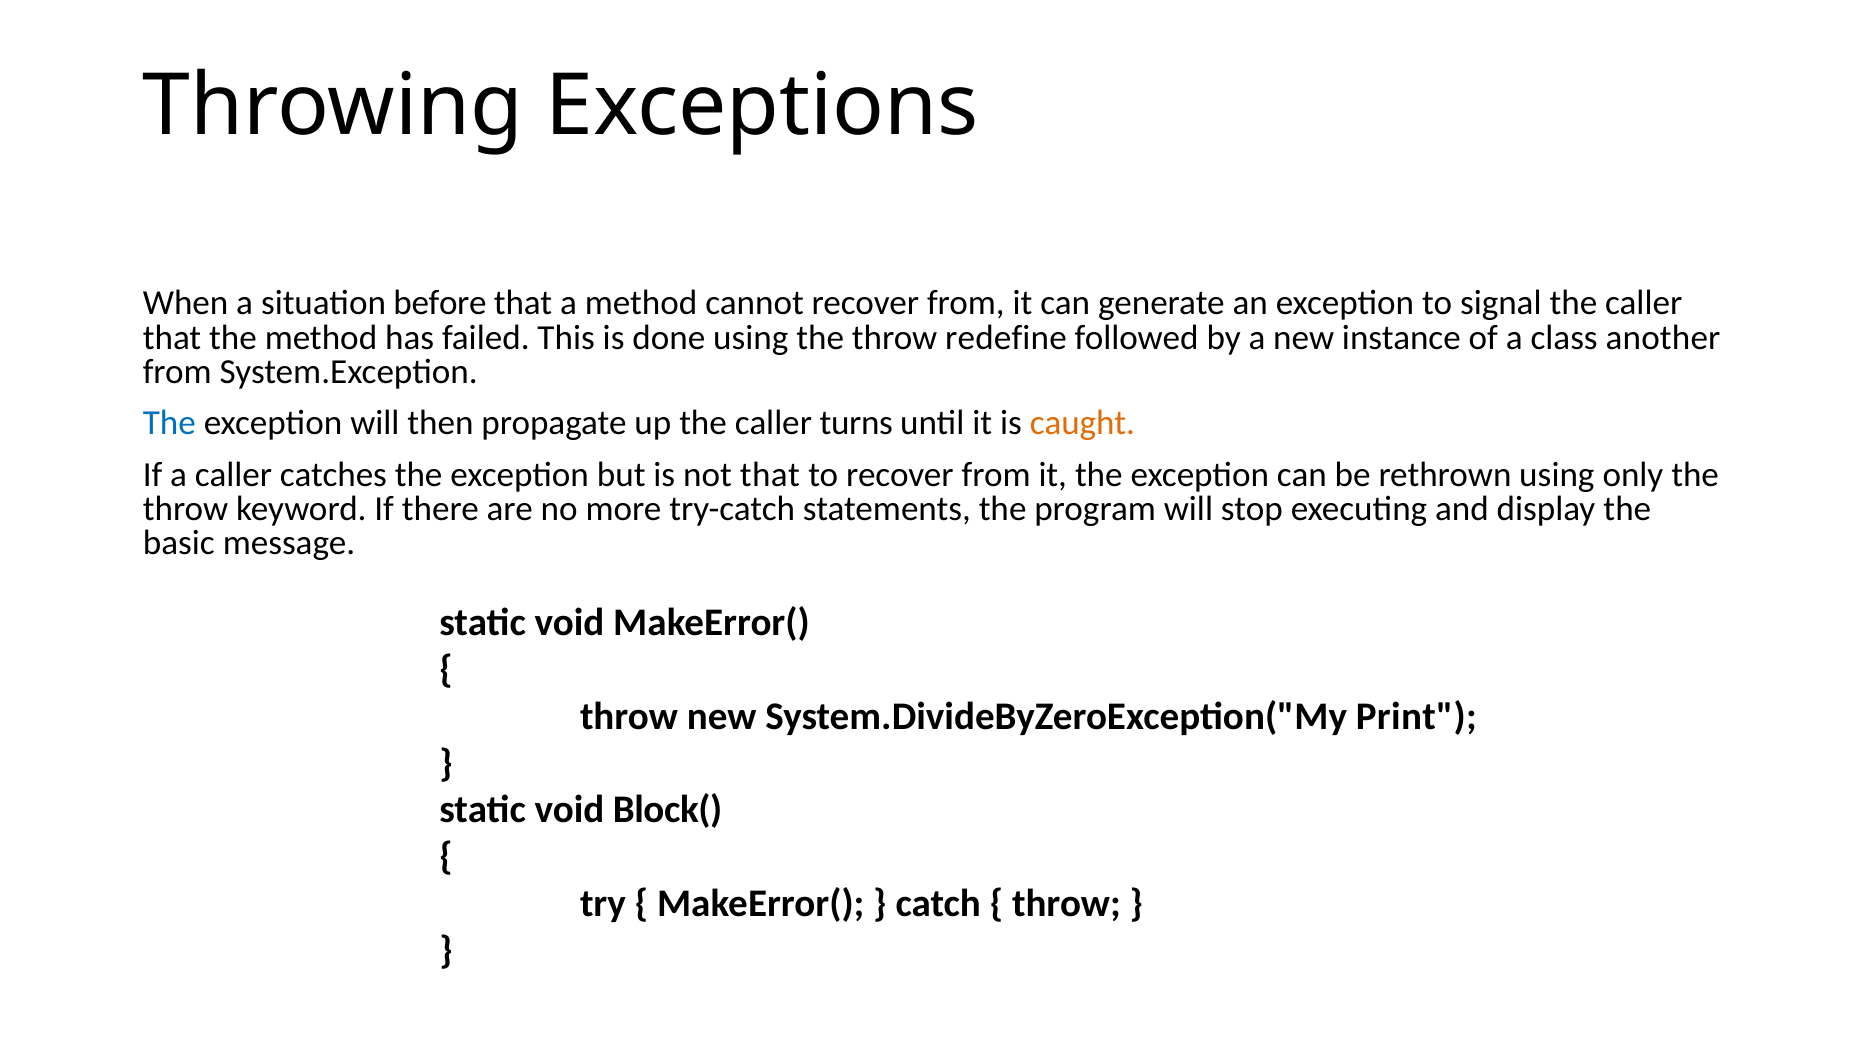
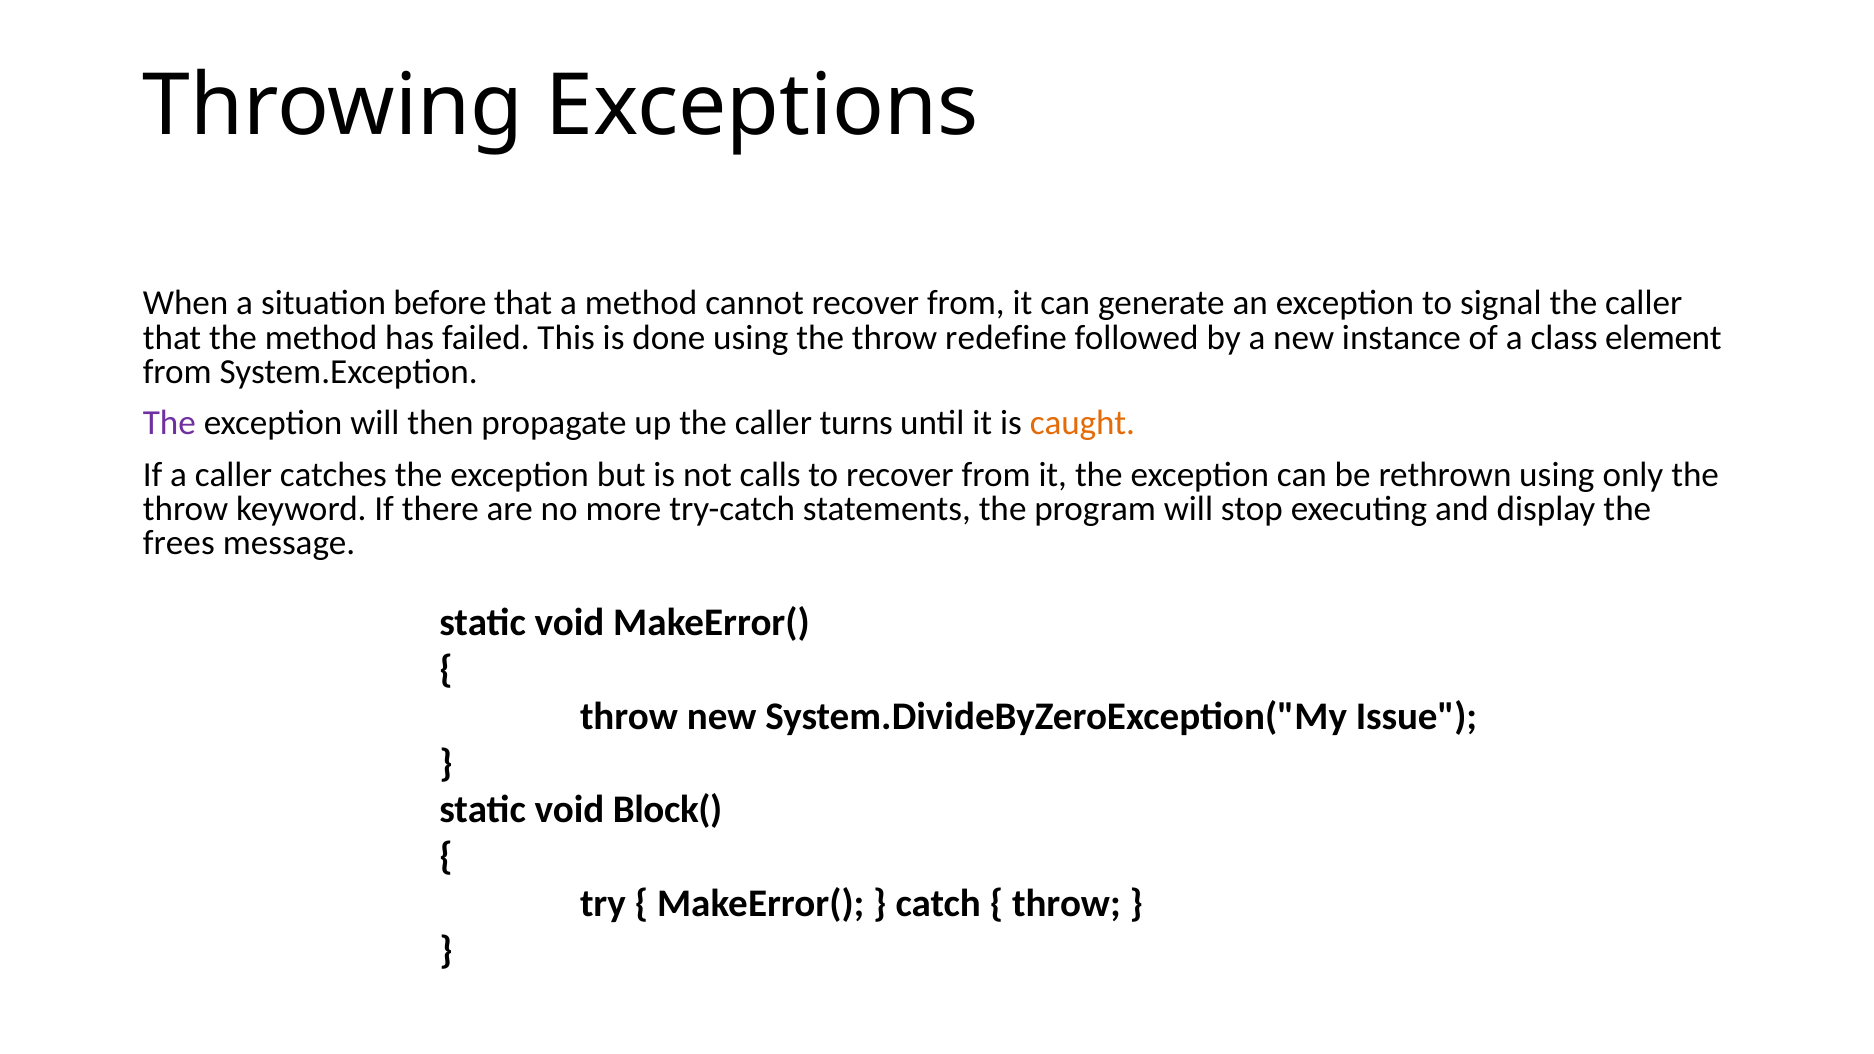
another: another -> element (1663, 338)
The colour: blue -> purple (169, 423)
not that: that -> calls (770, 475)
basic: basic -> frees (179, 543)
Print: Print -> Issue (1417, 716)
